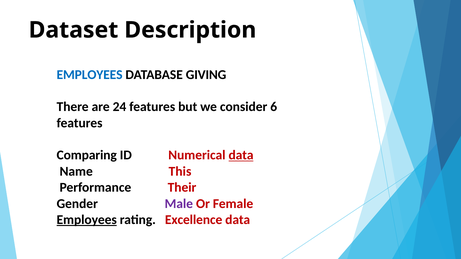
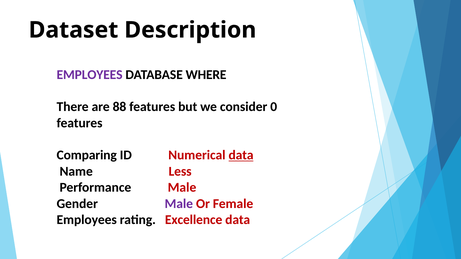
EMPLOYEES colour: blue -> purple (90, 75)
GIVING: GIVING -> WHERE (206, 75)
24: 24 -> 88 (119, 107)
6: 6 -> 0 (274, 107)
This: This -> Less (180, 172)
Performance Their: Their -> Male (182, 188)
Employees underline: present -> none (87, 220)
